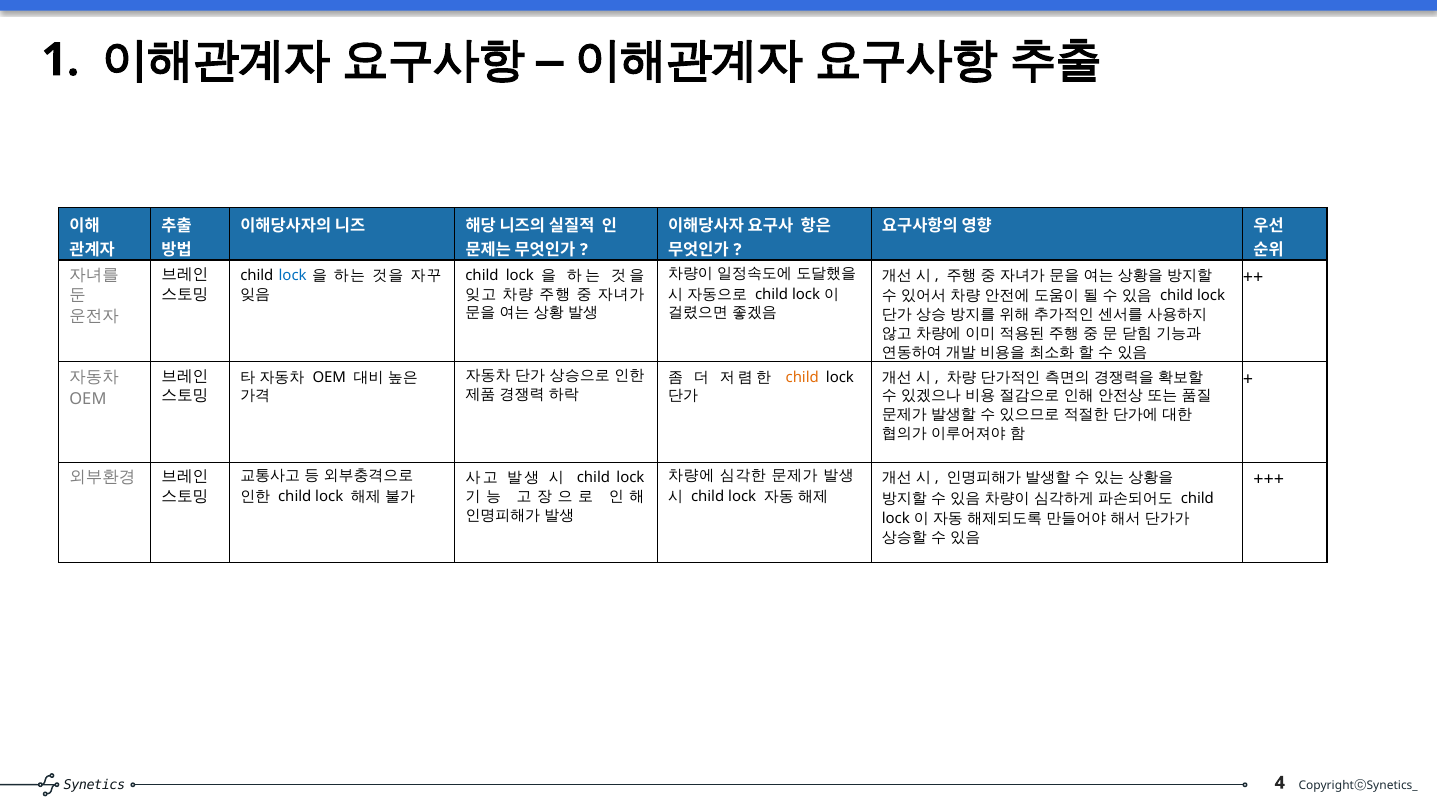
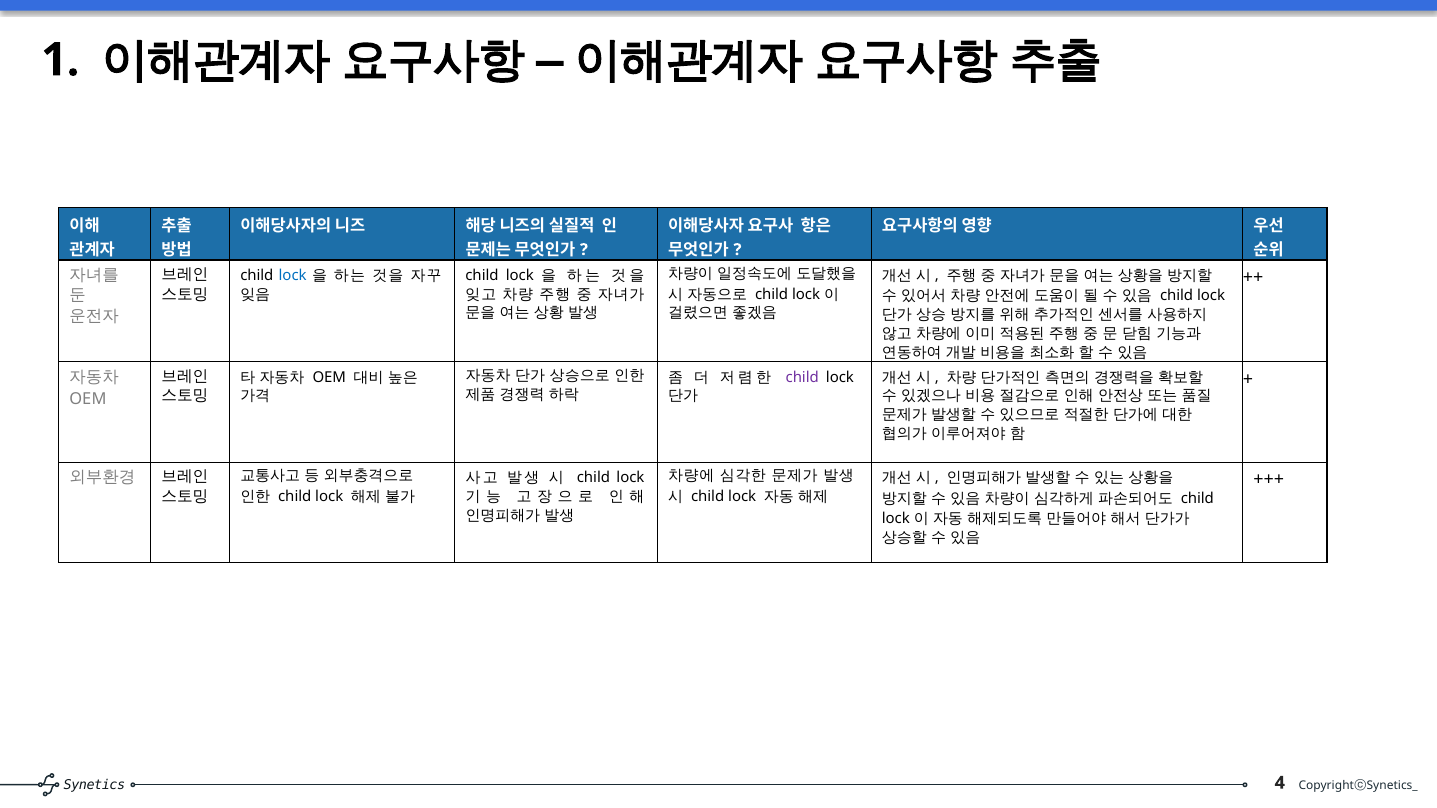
child colour: orange -> purple (802, 377)
